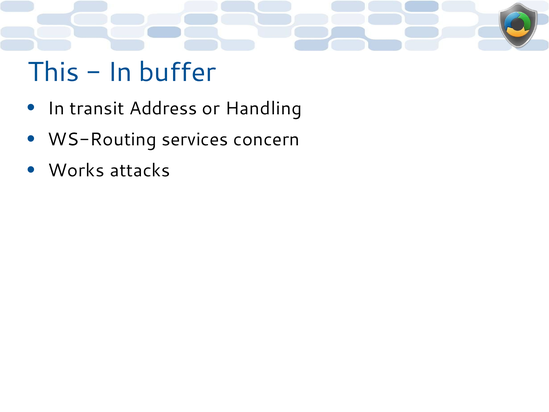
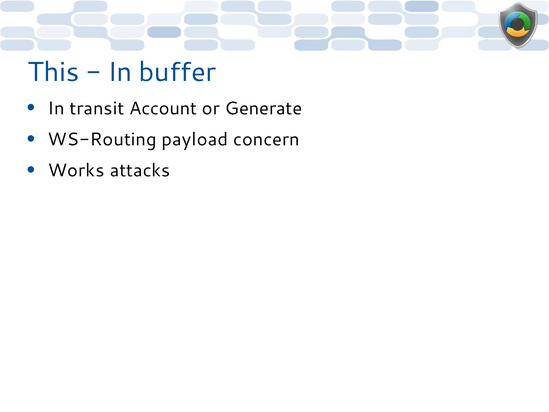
Address: Address -> Account (163, 108)
Handling: Handling -> Generate (264, 108)
services: services -> payload (195, 139)
